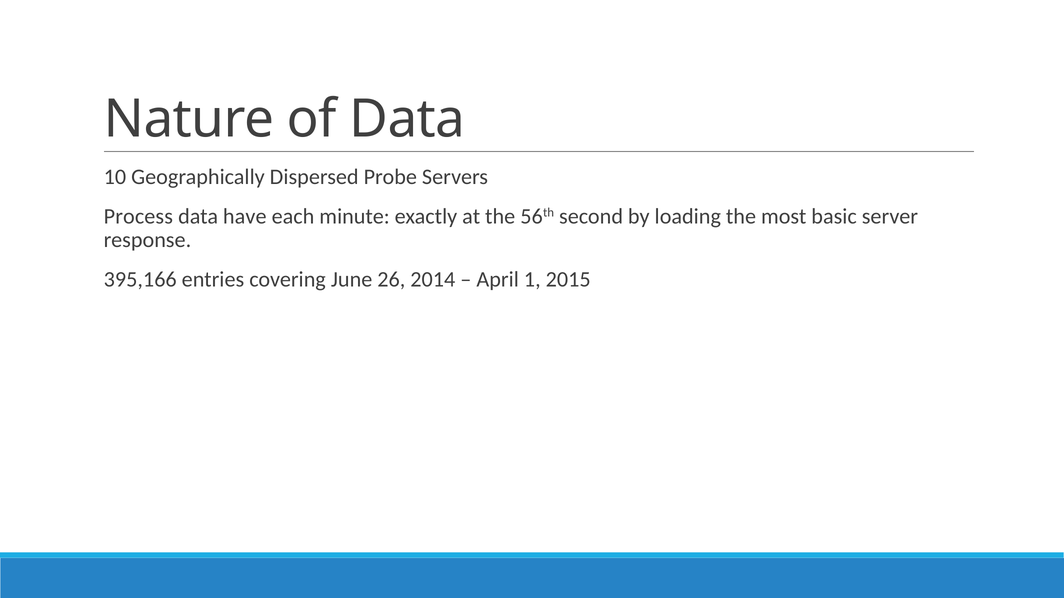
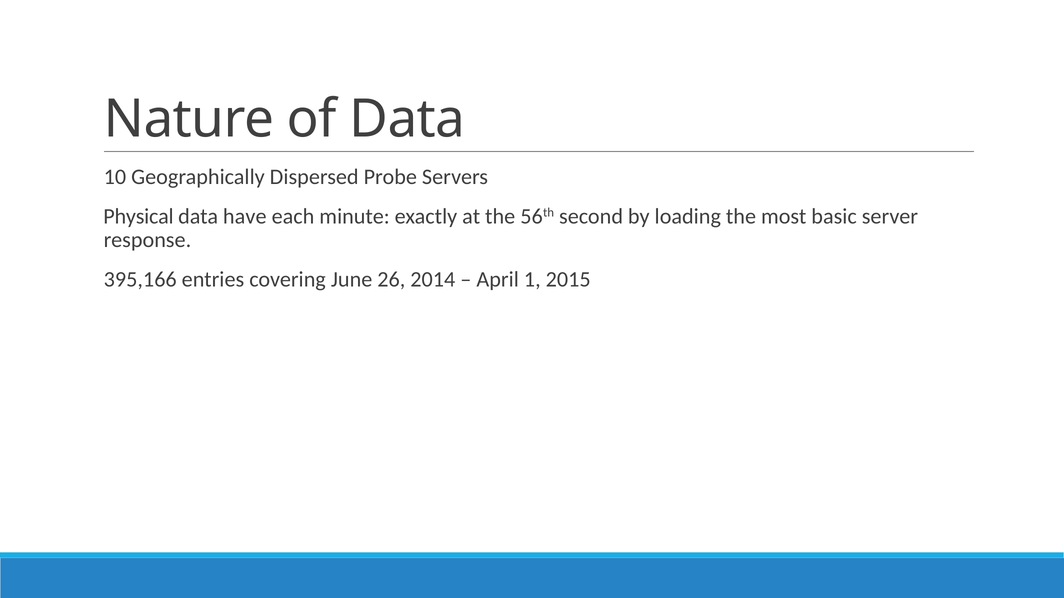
Process: Process -> Physical (139, 216)
